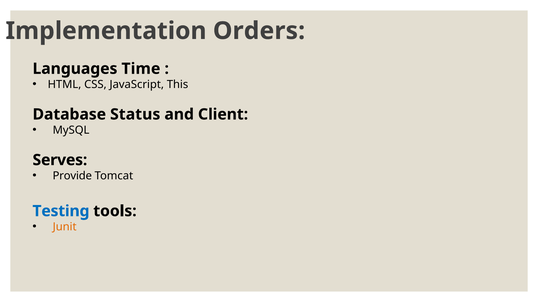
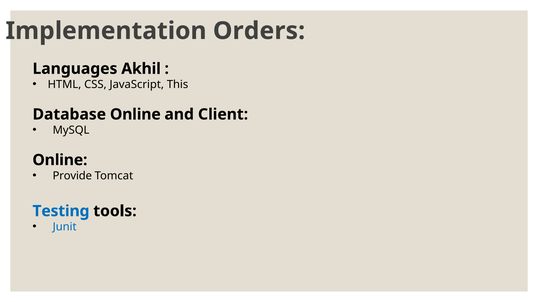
Time: Time -> Akhil (141, 69)
Database Status: Status -> Online (135, 115)
Serves: Serves -> Online (60, 160)
Junit colour: orange -> blue (65, 227)
